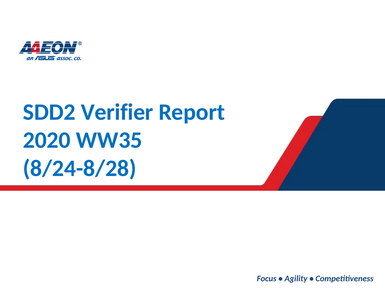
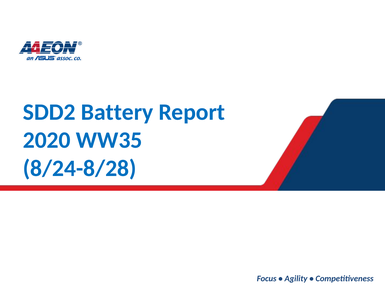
Verifier: Verifier -> Battery (117, 112)
